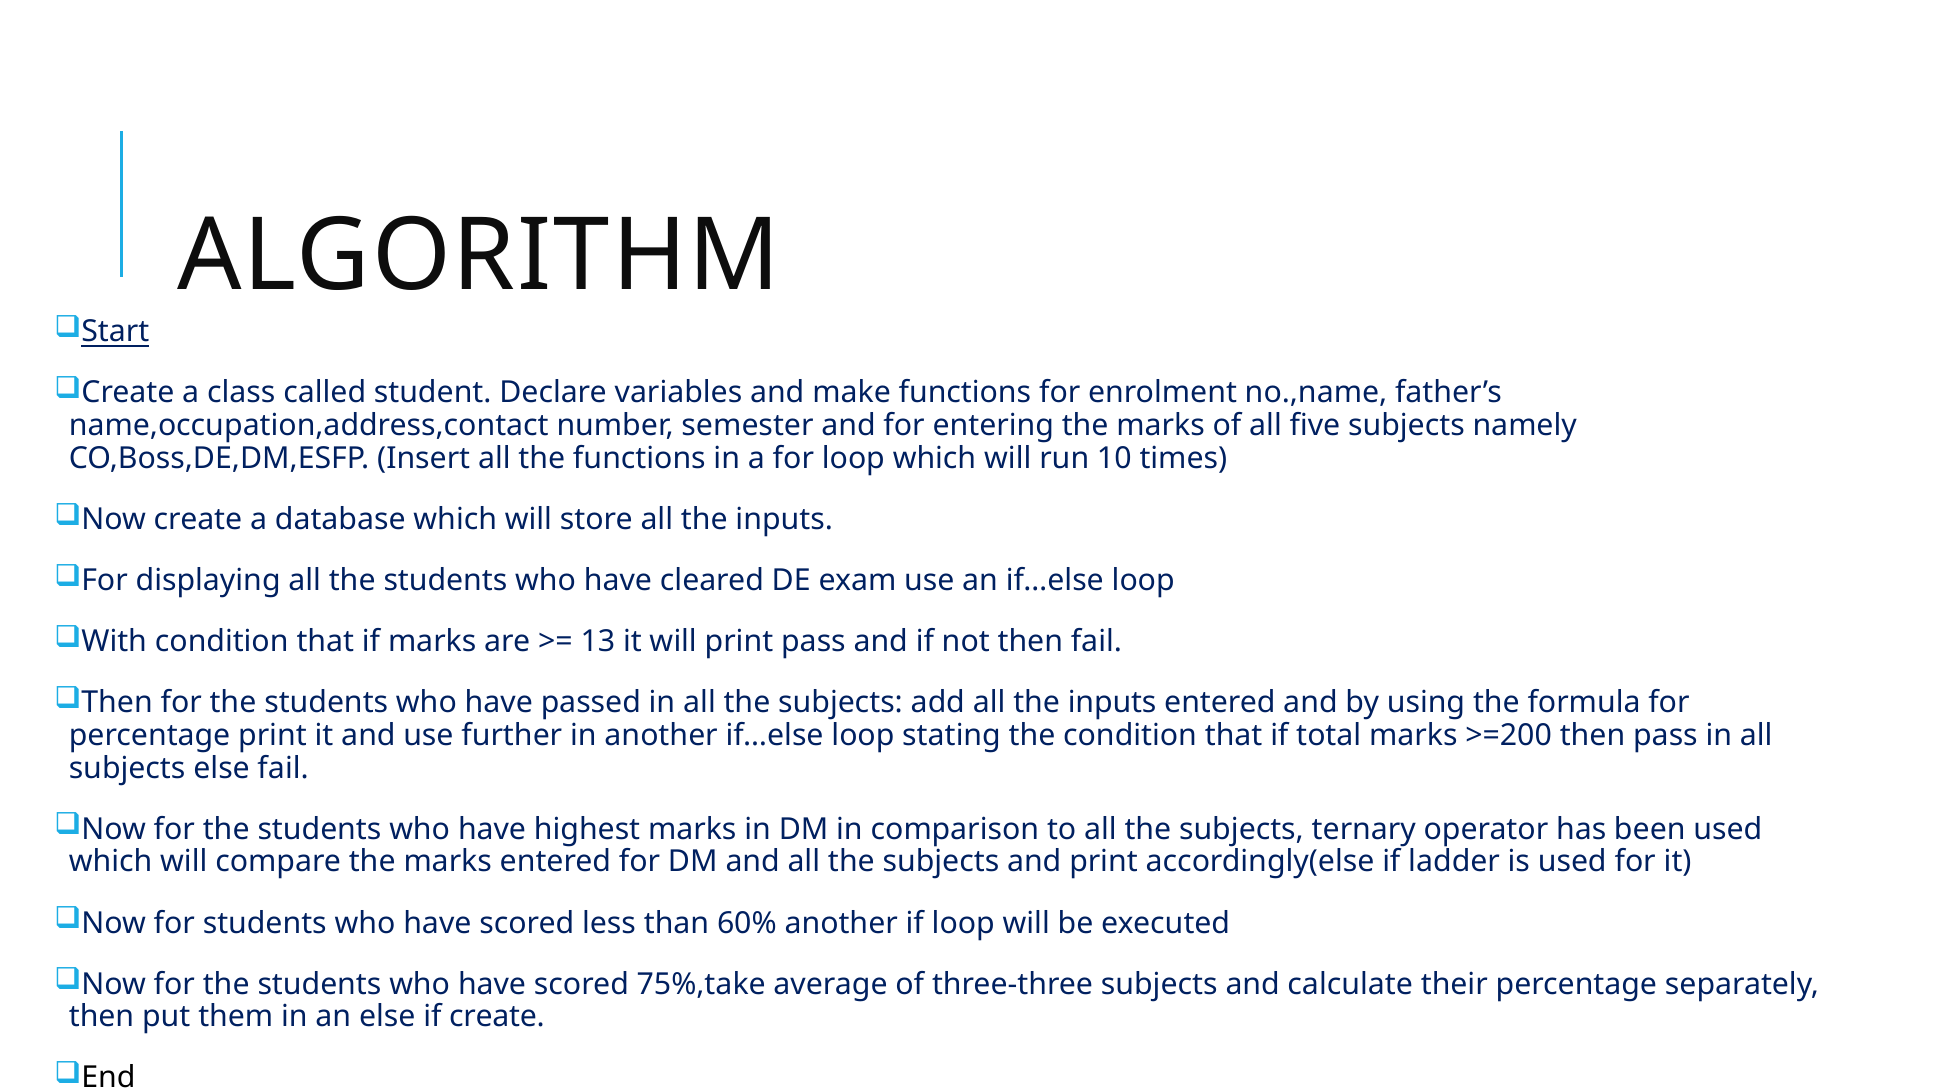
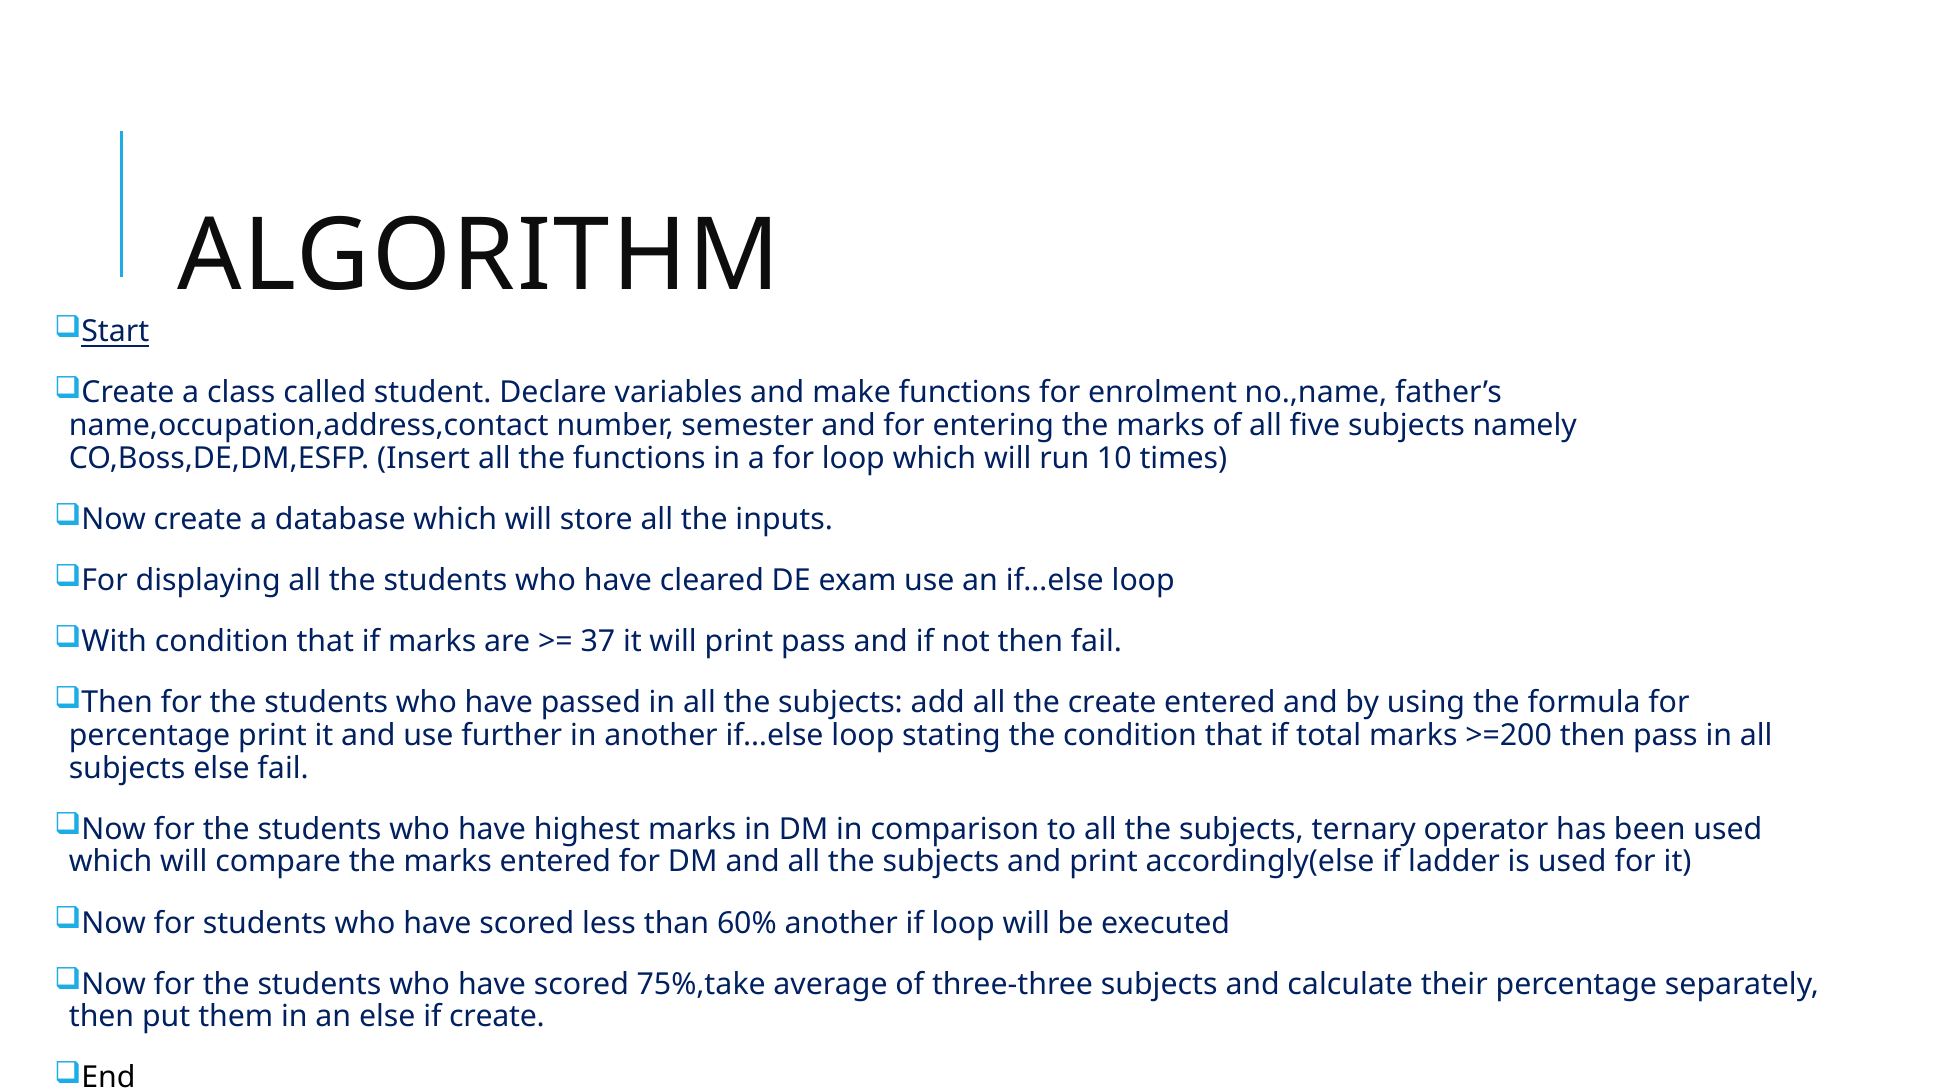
13: 13 -> 37 (598, 641)
add all the inputs: inputs -> create (1112, 702)
